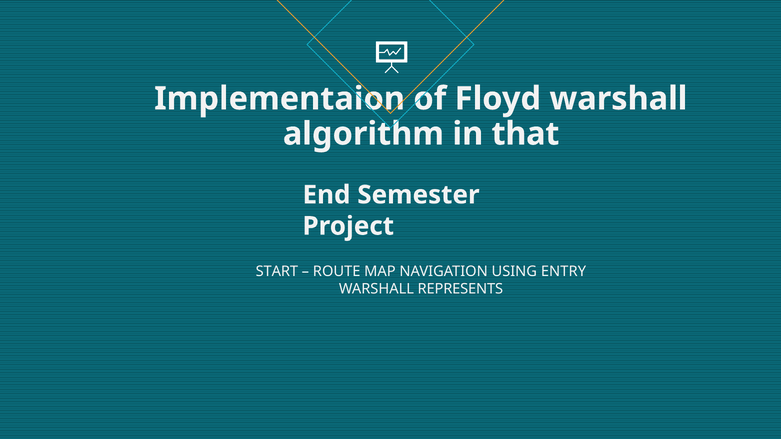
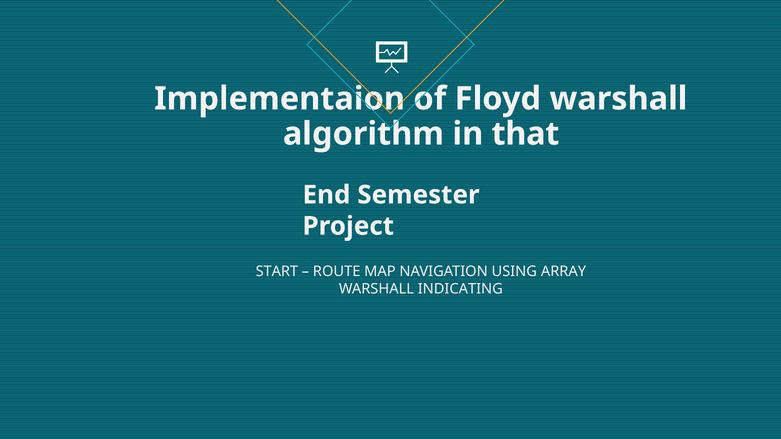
ENTRY: ENTRY -> ARRAY (564, 271)
REPRESENTS: REPRESENTS -> INDICATING (460, 289)
